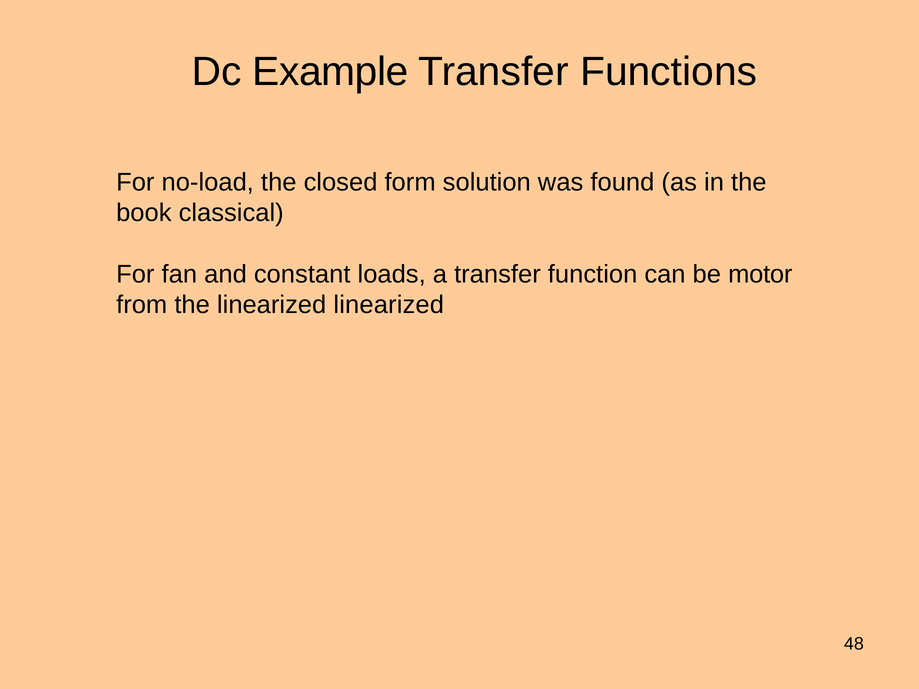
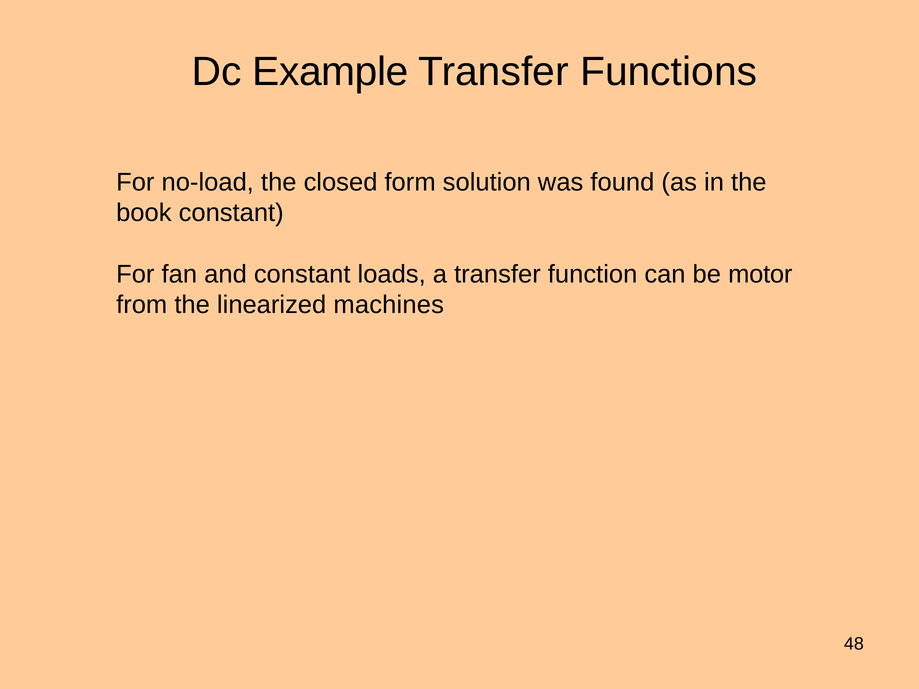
book classical: classical -> constant (231, 213)
linearized linearized: linearized -> machines (389, 305)
